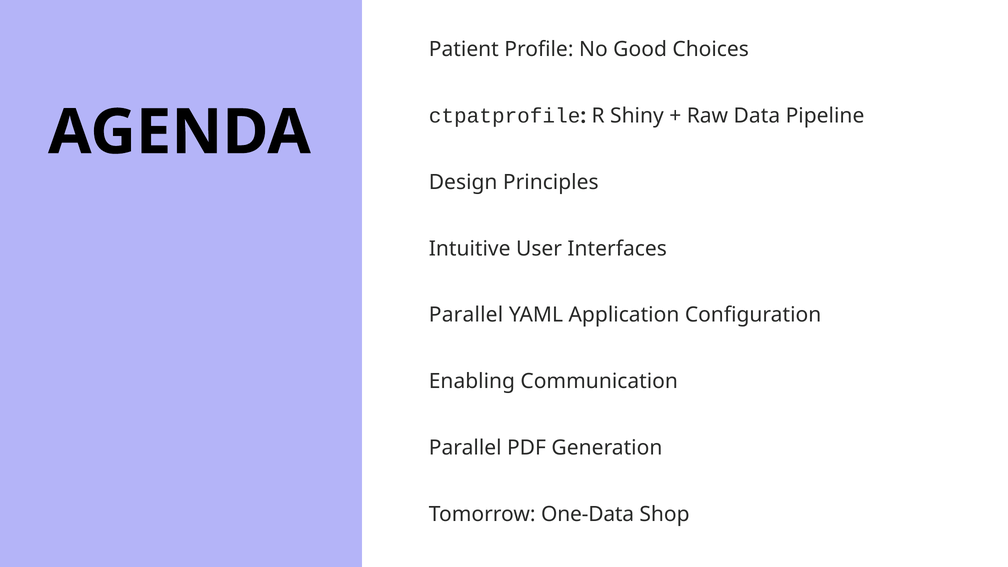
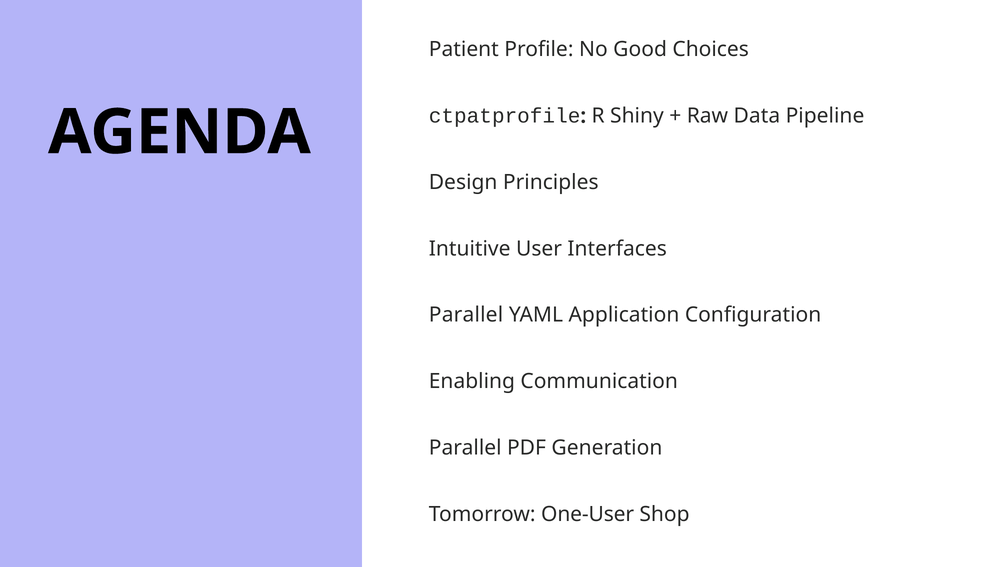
One-Data: One-Data -> One-User (588, 514)
